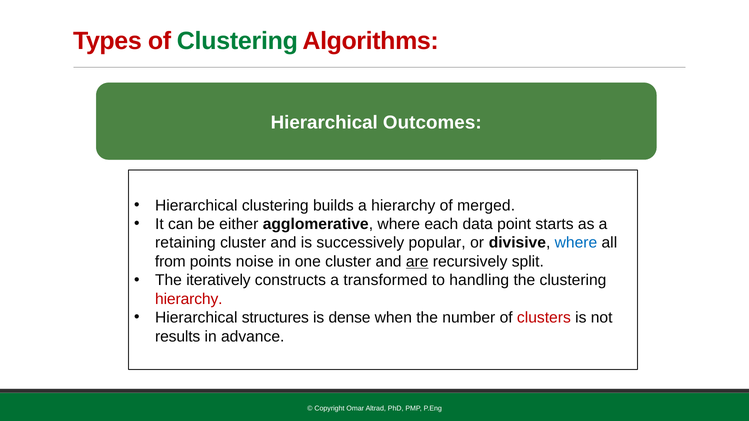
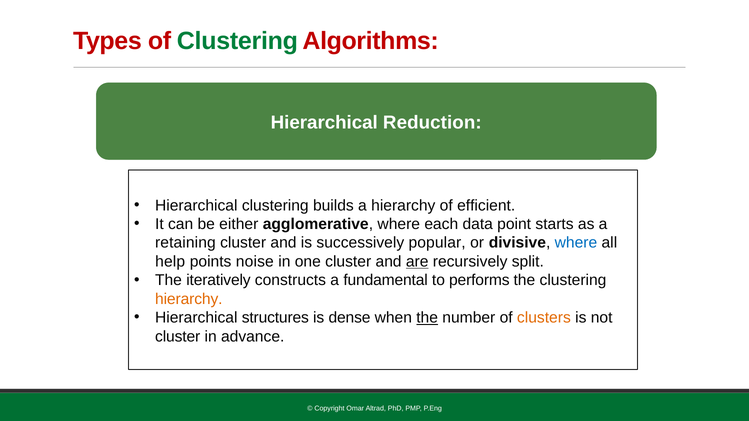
Outcomes: Outcomes -> Reduction (432, 123)
merged: merged -> efficient (486, 206)
from: from -> help (170, 262)
transformed: transformed -> fundamental (386, 280)
handling: handling -> performs (479, 280)
hierarchy colour: red -> orange (189, 299)
the underline: none -> present (427, 318)
clusters colour: red -> orange (544, 318)
results: results -> cluster (178, 337)
